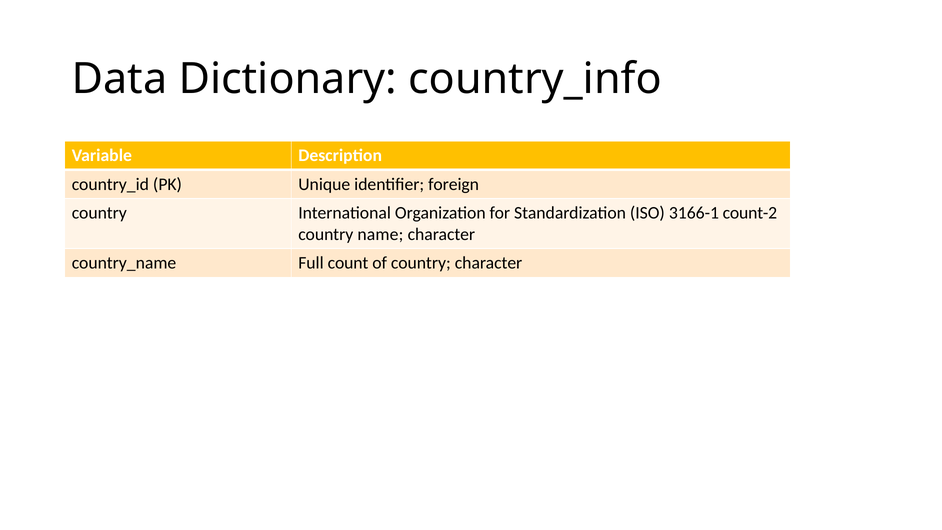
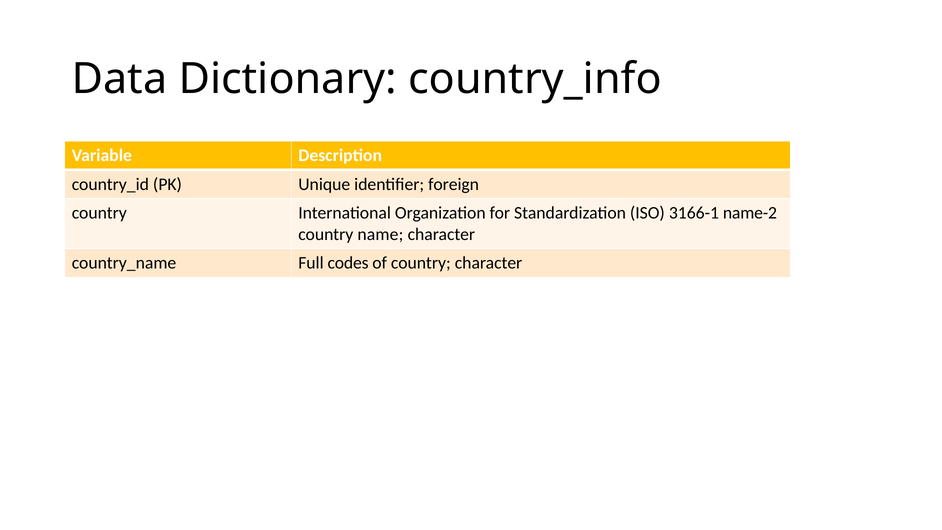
count-2: count-2 -> name-2 (750, 213)
count: count -> codes (348, 263)
